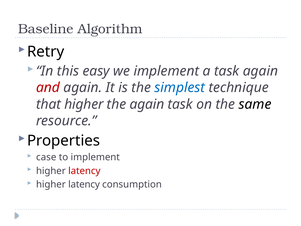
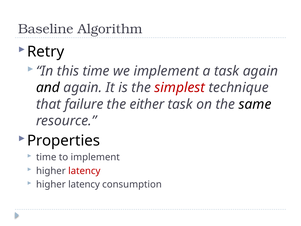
this easy: easy -> time (96, 71)
and colour: red -> black (48, 88)
simplest colour: blue -> red (180, 88)
that higher: higher -> failure (84, 104)
the again: again -> either (147, 104)
case: case -> time (46, 157)
